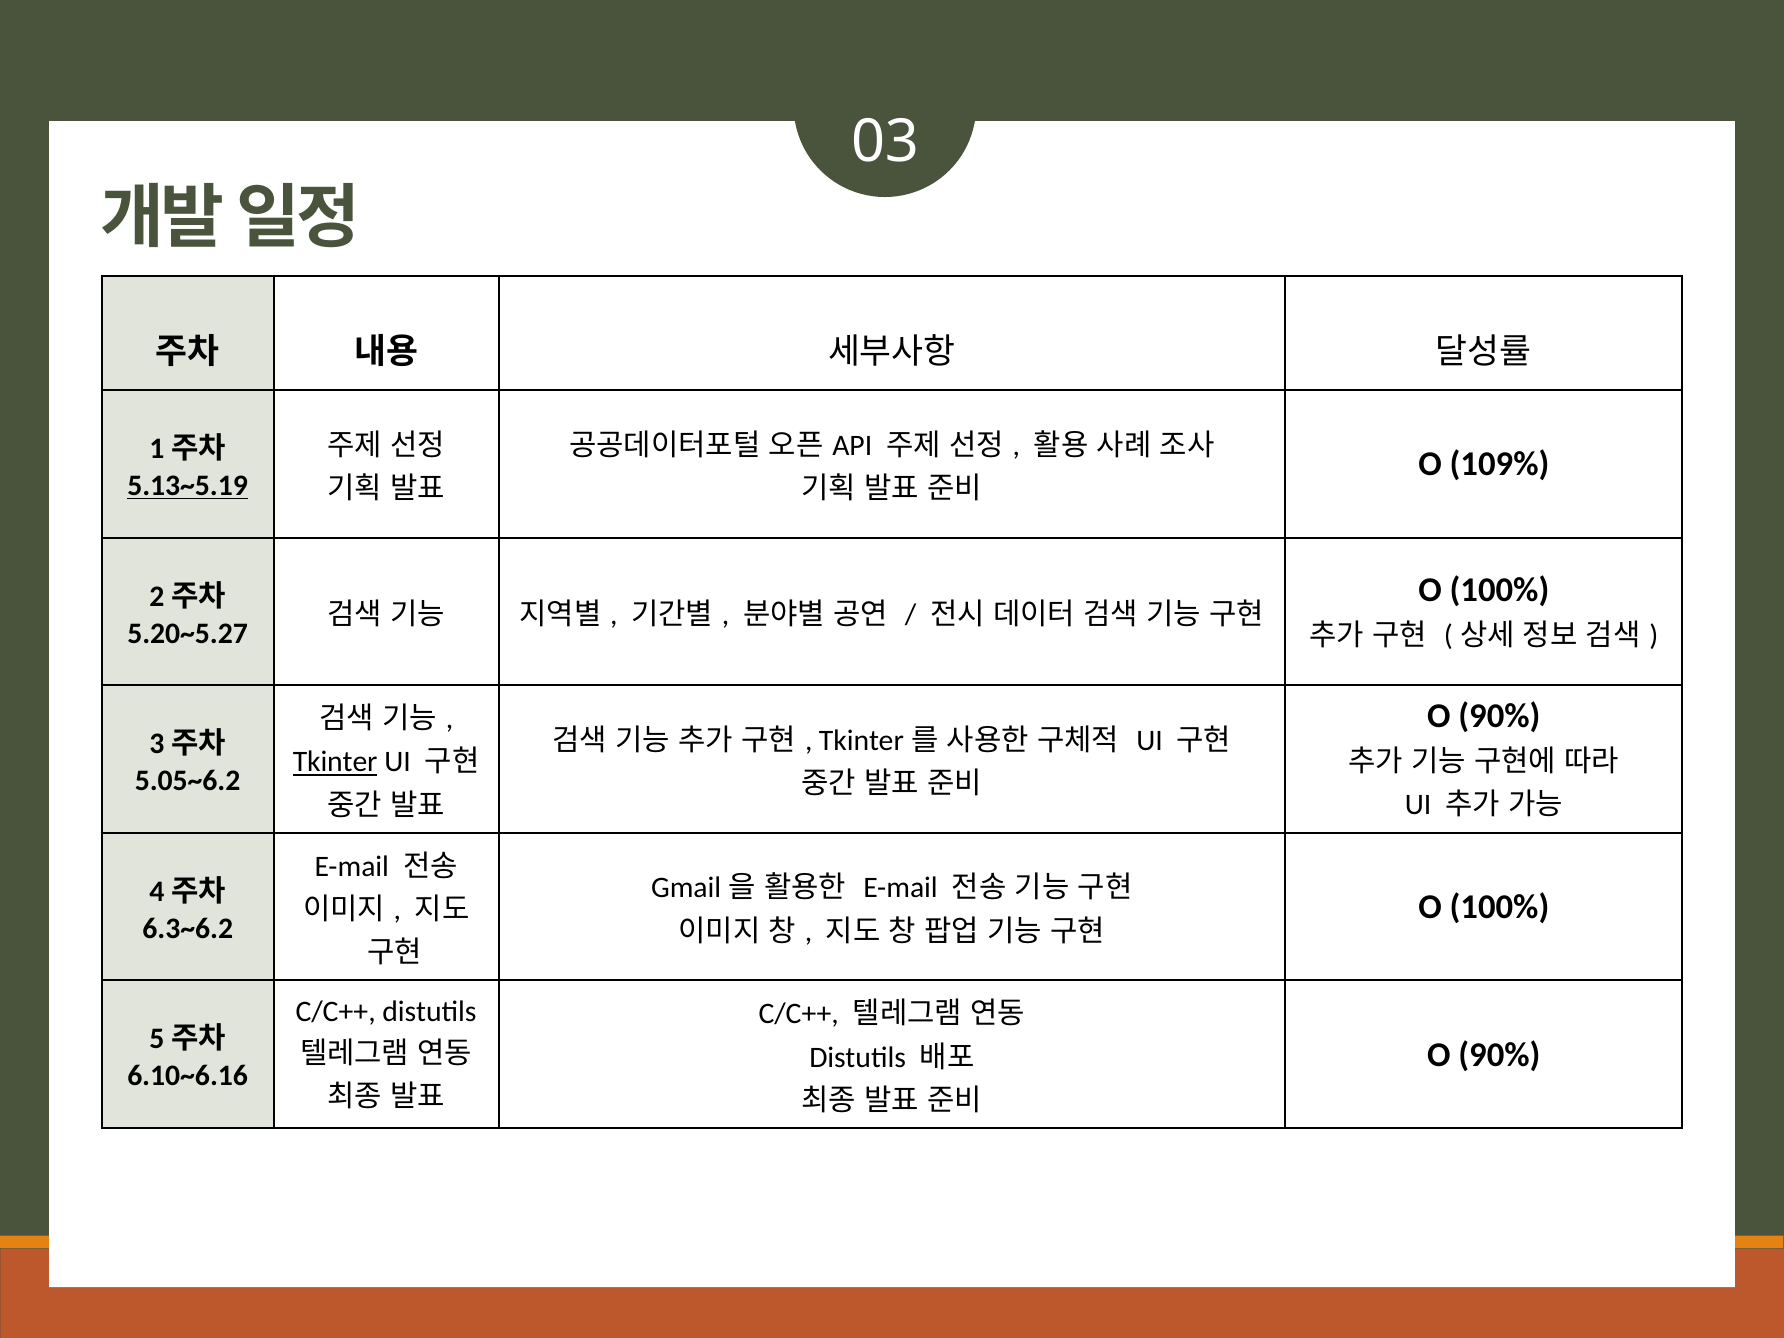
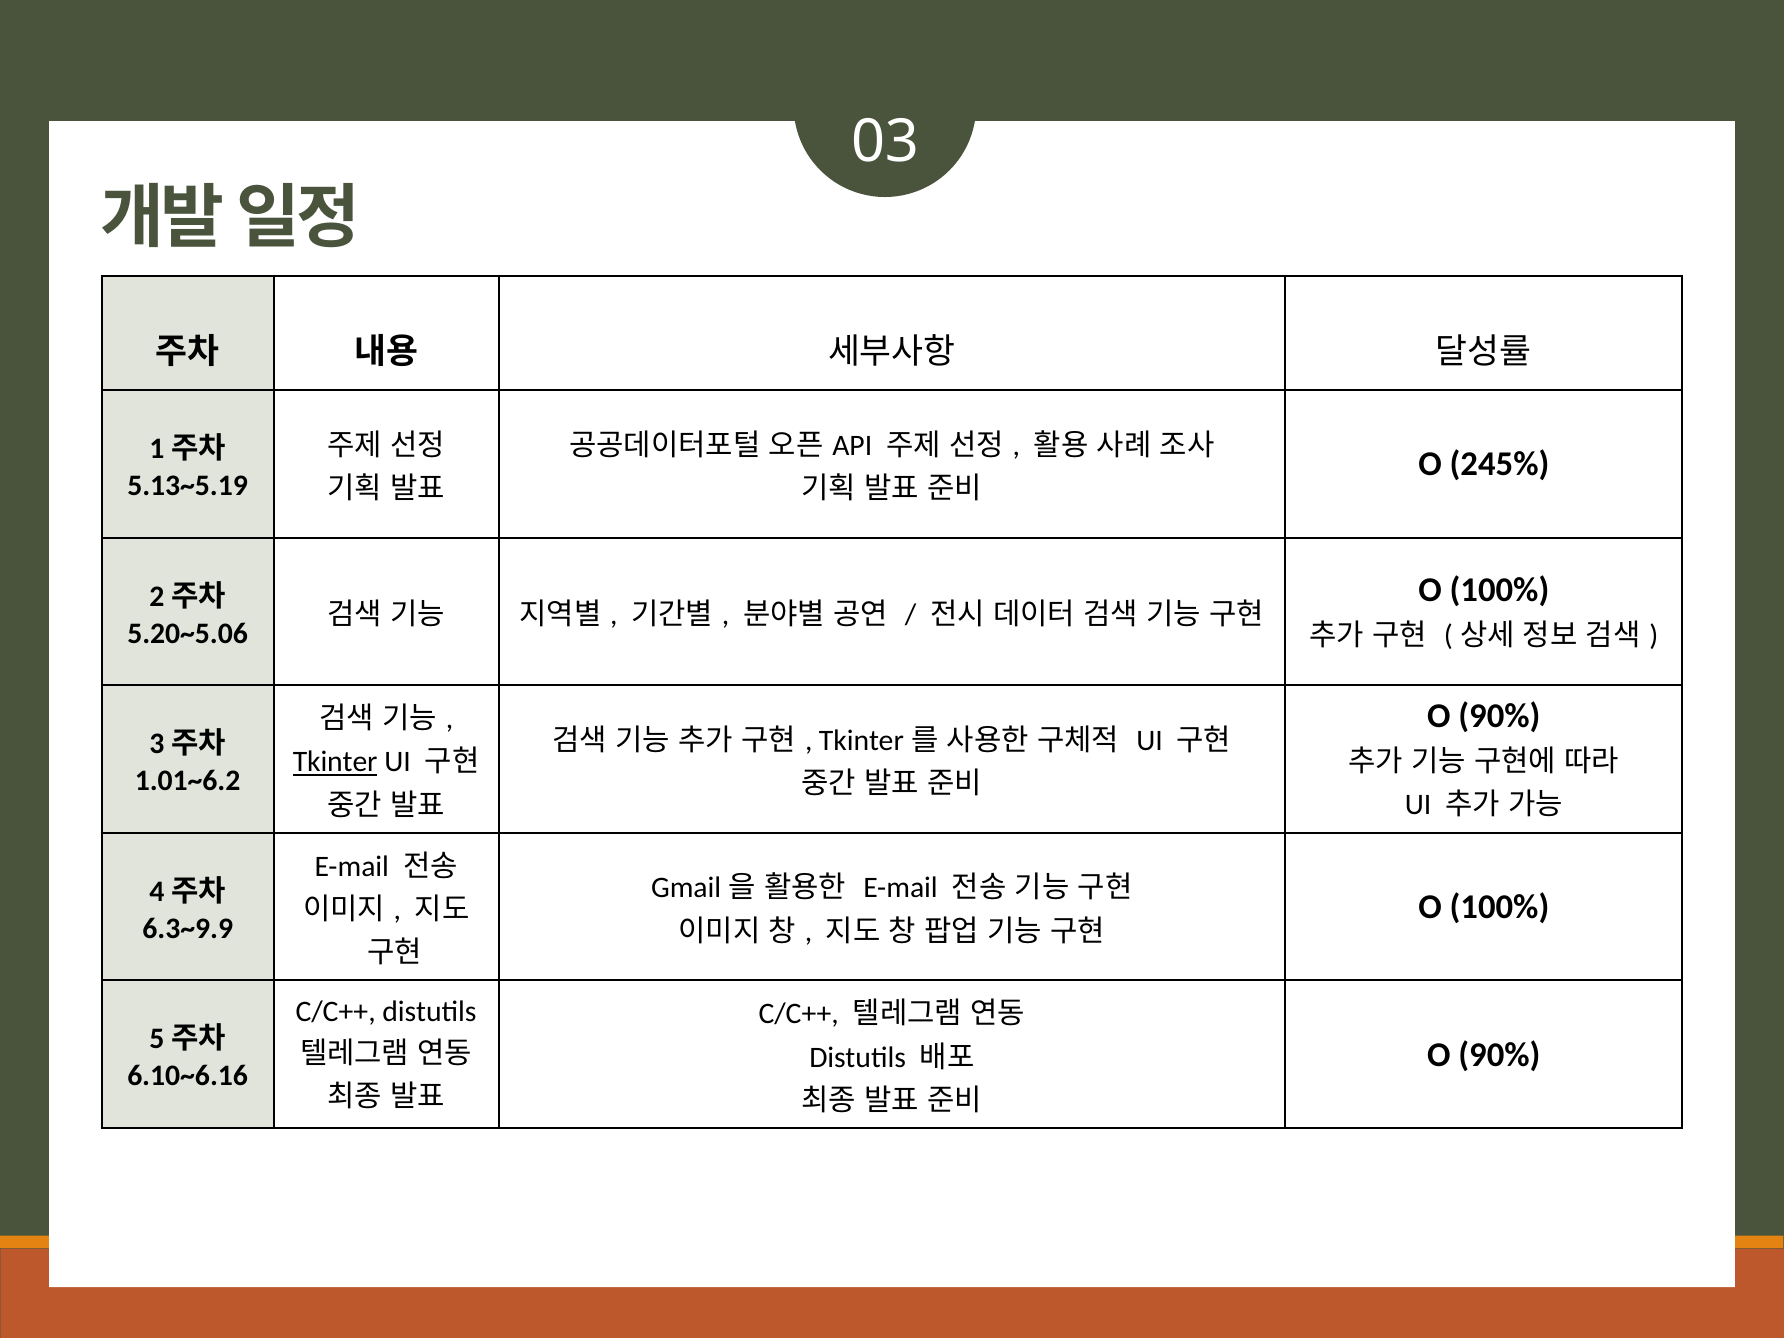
109%: 109% -> 245% (1499, 464)
5.13~5.19 underline: present -> none (188, 486)
5.20~5.27: 5.20~5.27 -> 5.20~5.06 (188, 633)
5.05~6.2: 5.05~6.2 -> 1.01~6.2 (188, 781)
6.3~6.2: 6.3~6.2 -> 6.3~9.9 (188, 928)
